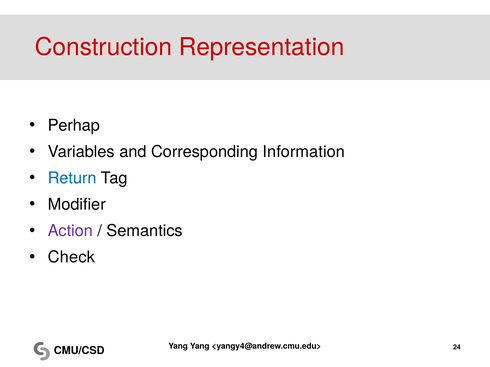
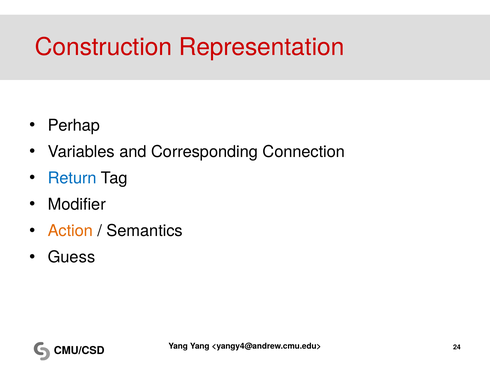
Information: Information -> Connection (304, 152)
Action colour: purple -> orange (70, 231)
Check: Check -> Guess (71, 258)
